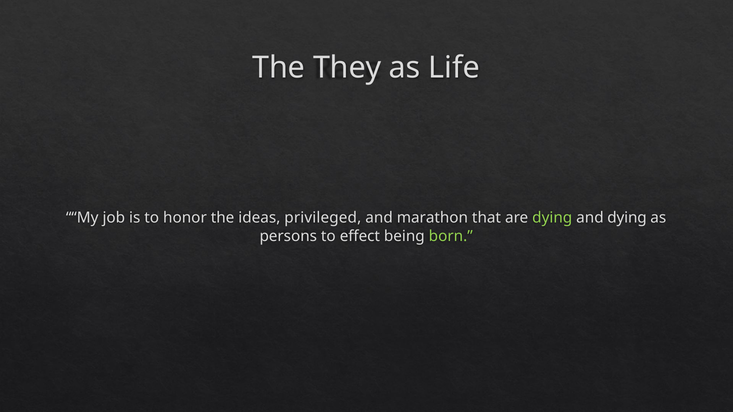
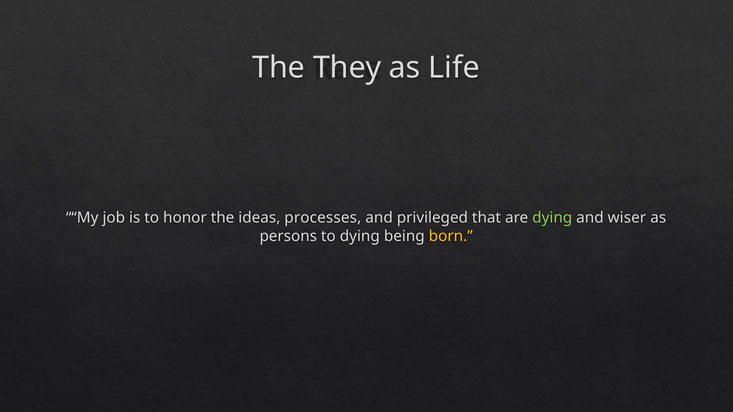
privileged: privileged -> processes (323, 218)
marathon: marathon -> privileged (432, 218)
and dying: dying -> wiser (627, 218)
to effect: effect -> dying (360, 236)
born colour: light green -> yellow (451, 236)
